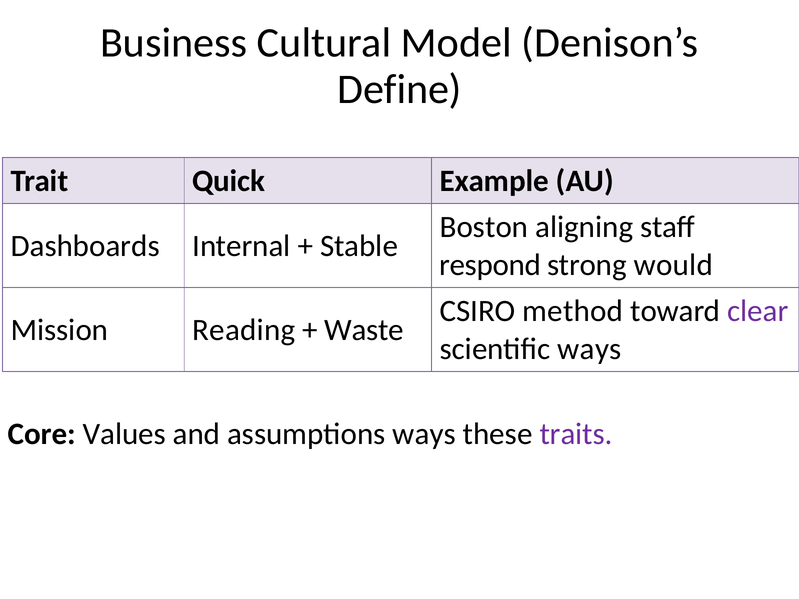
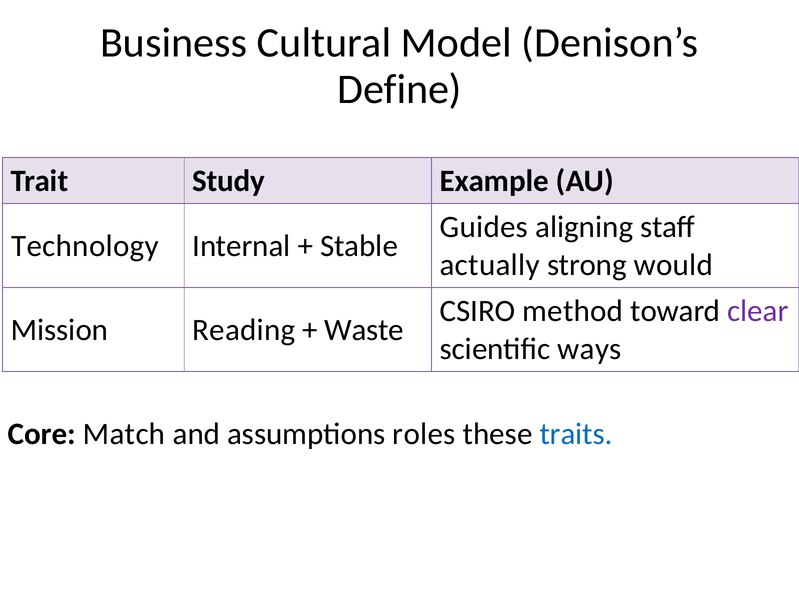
Quick: Quick -> Study (229, 181)
Boston: Boston -> Guides (484, 227)
Dashboards: Dashboards -> Technology (85, 246)
respond: respond -> actually (490, 265)
Values: Values -> Match (124, 434)
assumptions ways: ways -> roles (424, 434)
traits colour: purple -> blue (576, 434)
